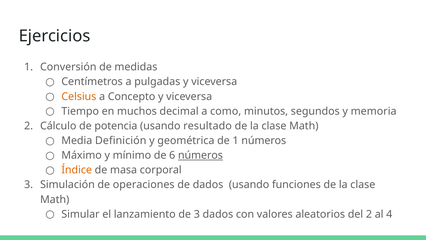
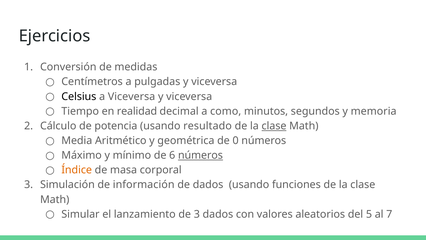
Celsius colour: orange -> black (79, 96)
a Concepto: Concepto -> Viceversa (132, 96)
muchos: muchos -> realidad (137, 111)
clase underline: none -> present (274, 126)
Definición: Definición -> Aritmético (121, 140)
de 1: 1 -> 0 (236, 140)
operaciones: operaciones -> información (144, 185)
del 2: 2 -> 5 (369, 214)
4: 4 -> 7 (389, 214)
